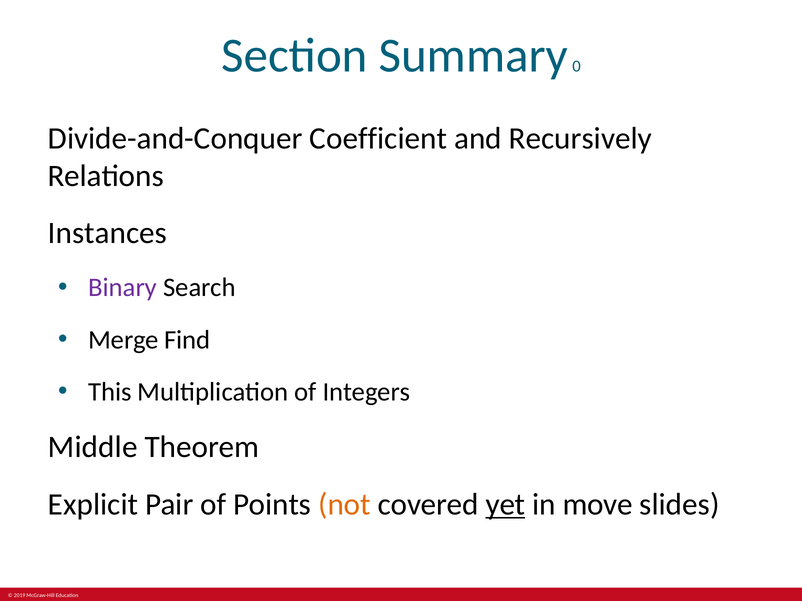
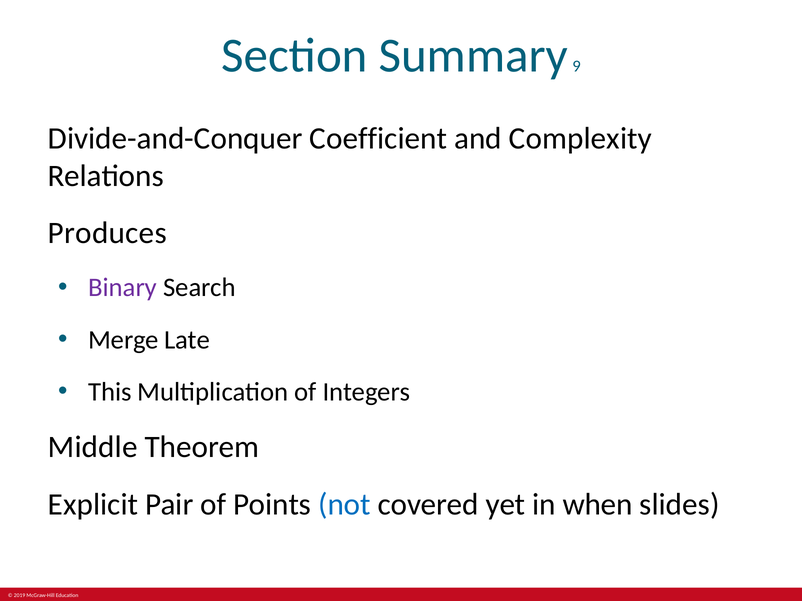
0: 0 -> 9 (577, 66)
Recursively: Recursively -> Complexity (580, 138)
Instances: Instances -> Produces (107, 233)
Find: Find -> Late (187, 340)
not colour: orange -> blue (345, 505)
yet underline: present -> none (505, 505)
move: move -> when (598, 505)
